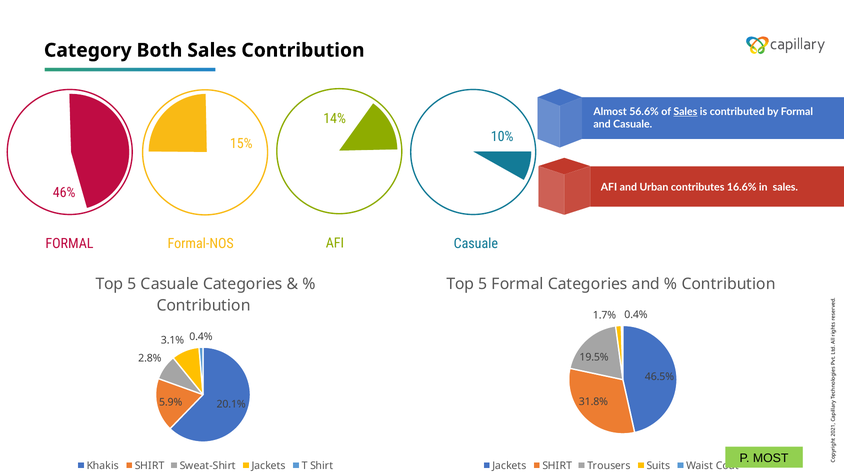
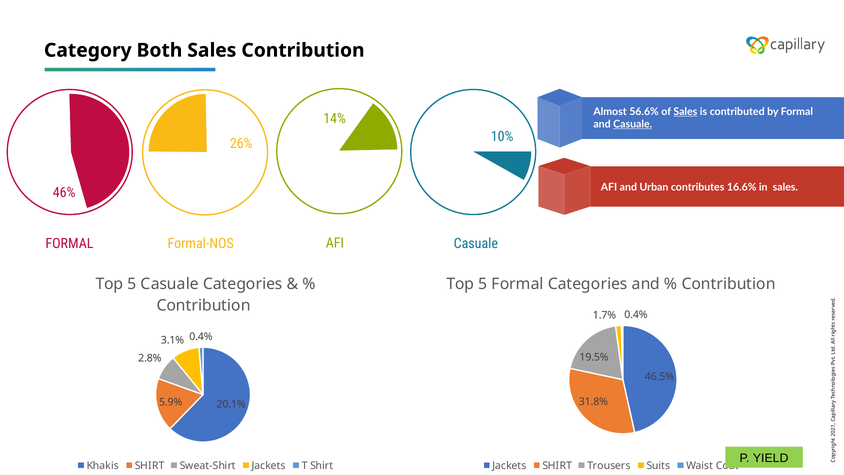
Casuale underline: none -> present (633, 124)
15%: 15% -> 26% (241, 143)
MOST: MOST -> YIELD (771, 458)
